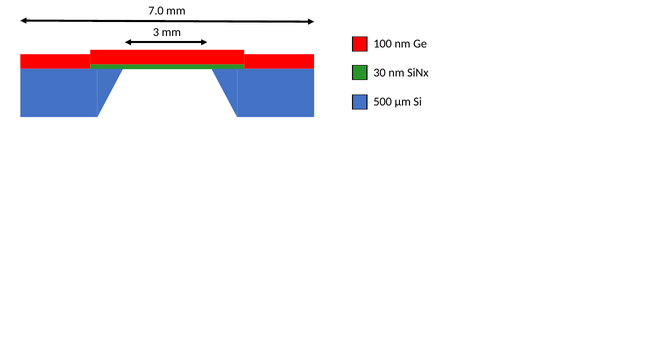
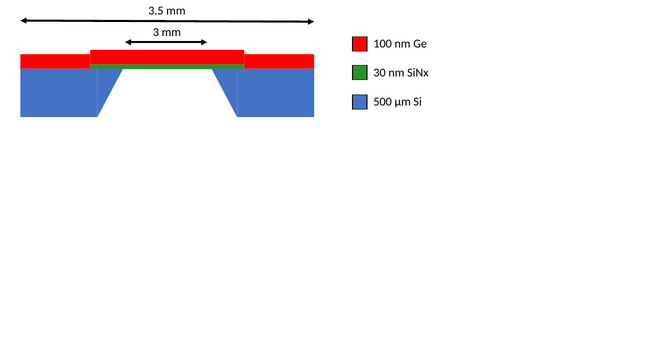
7.0: 7.0 -> 3.5 (156, 11)
